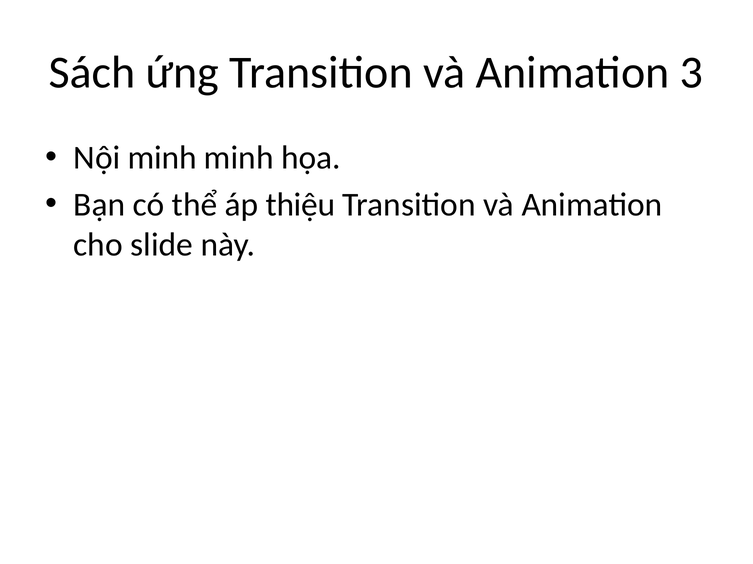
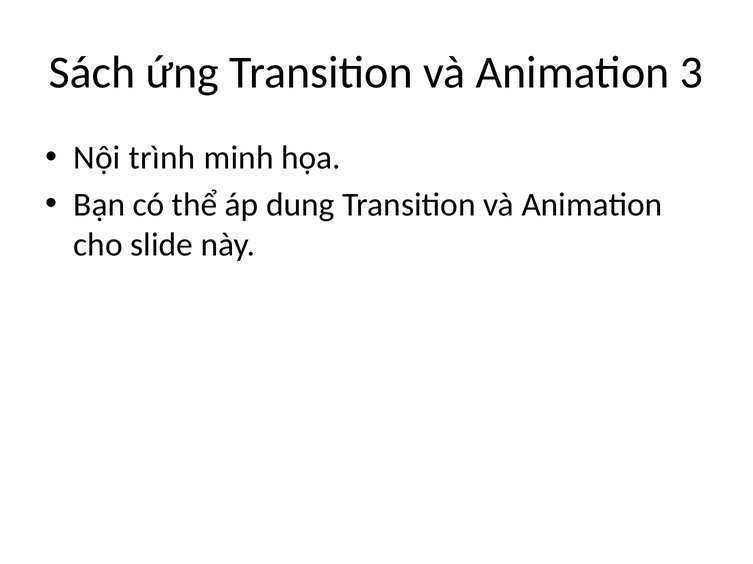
Nội minh: minh -> trình (162, 158)
thiệu: thiệu -> dung (300, 205)
